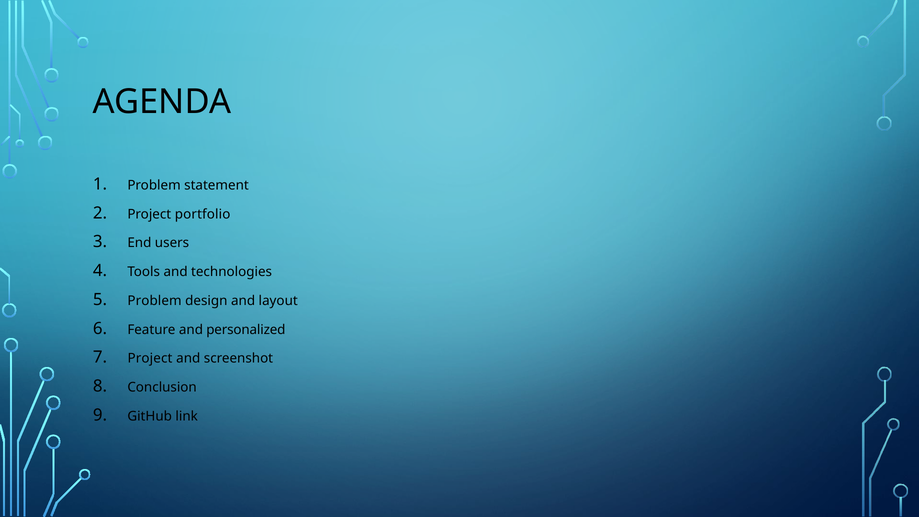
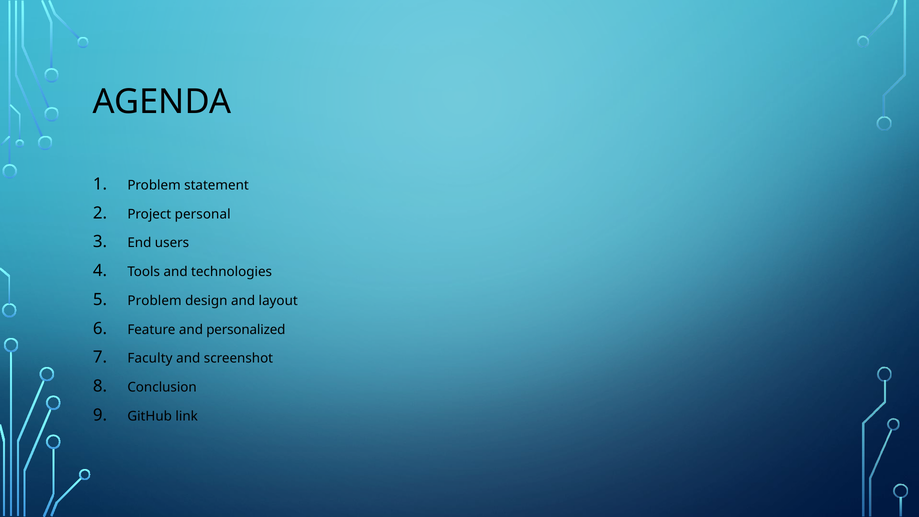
portfolio: portfolio -> personal (203, 214)
Project: Project -> Faculty (150, 358)
